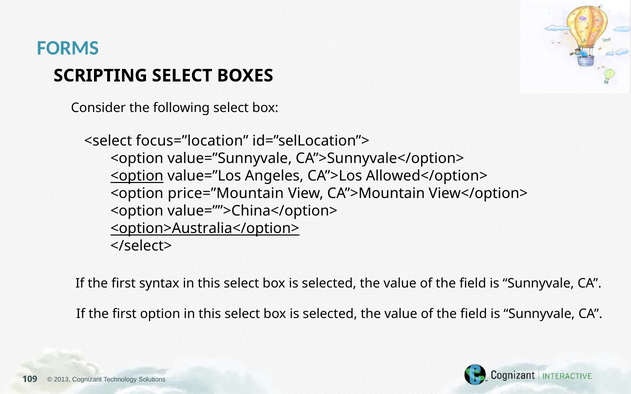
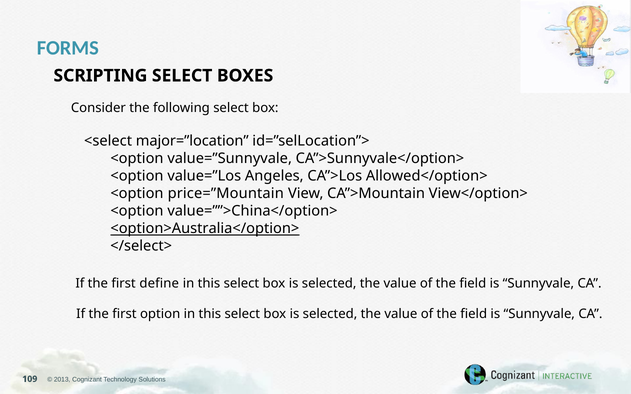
focus=”location: focus=”location -> major=”location (192, 141)
<option underline: present -> none (137, 176)
syntax: syntax -> define (159, 284)
